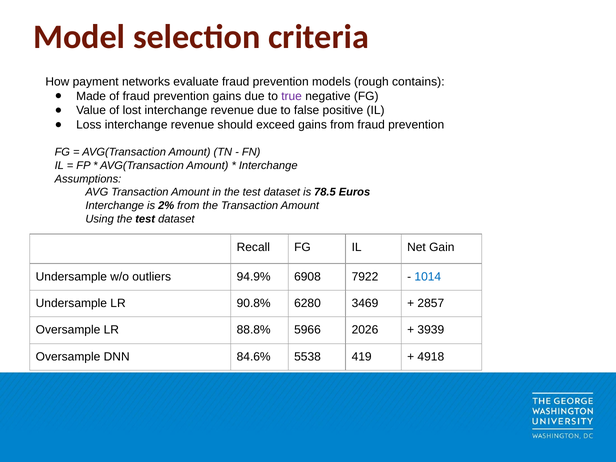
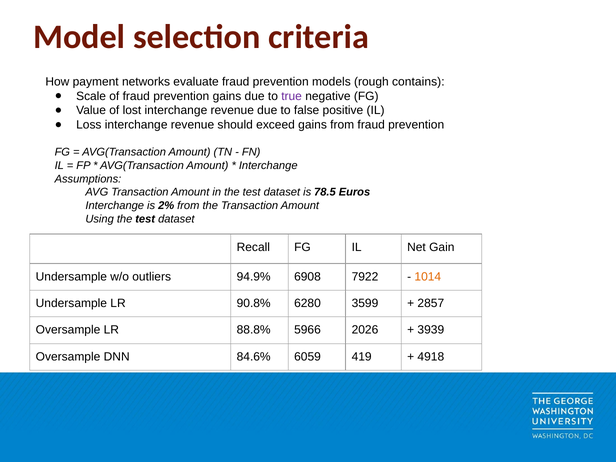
Made: Made -> Scale (91, 96)
1014 colour: blue -> orange (428, 277)
3469: 3469 -> 3599 (365, 303)
5538: 5538 -> 6059 (308, 357)
